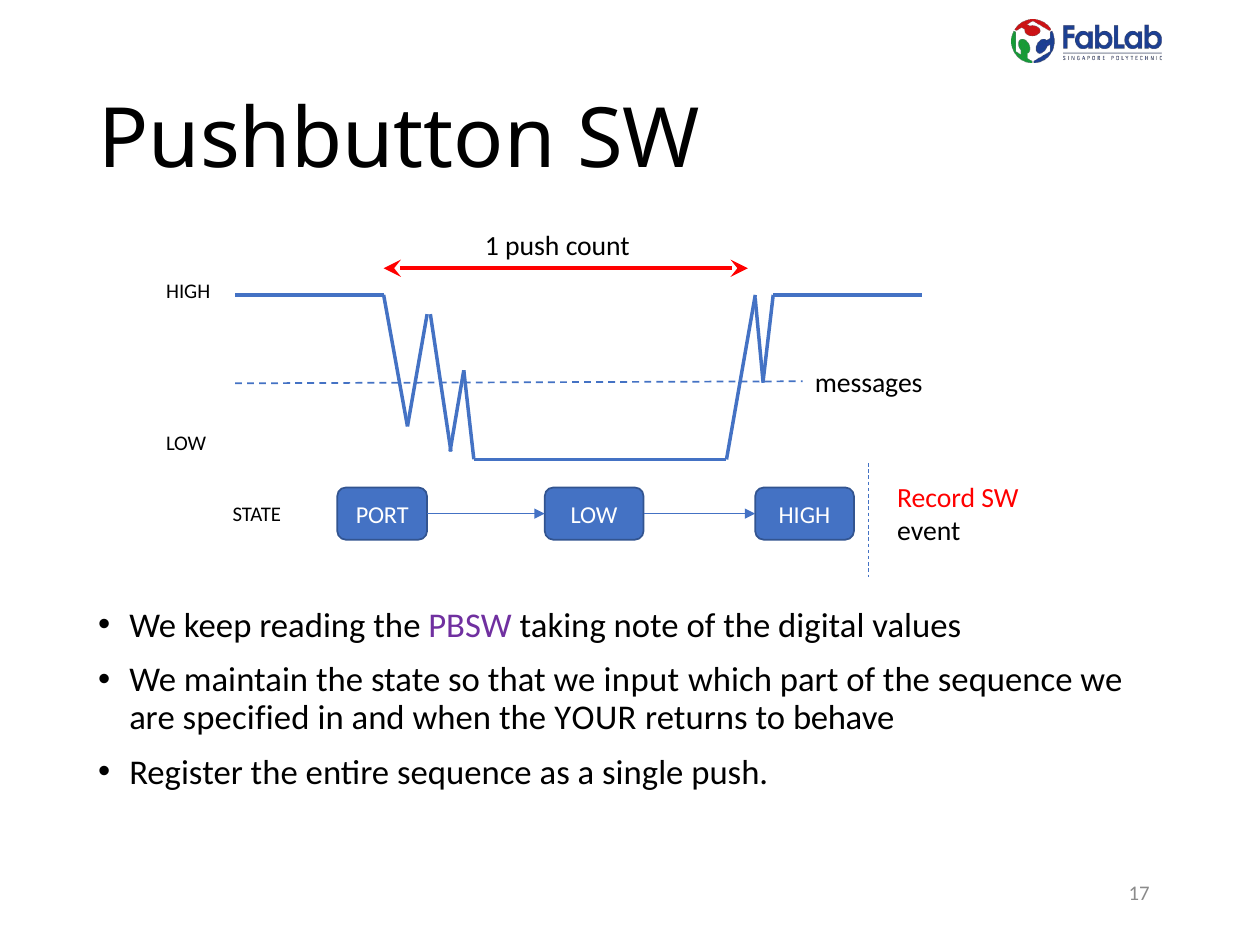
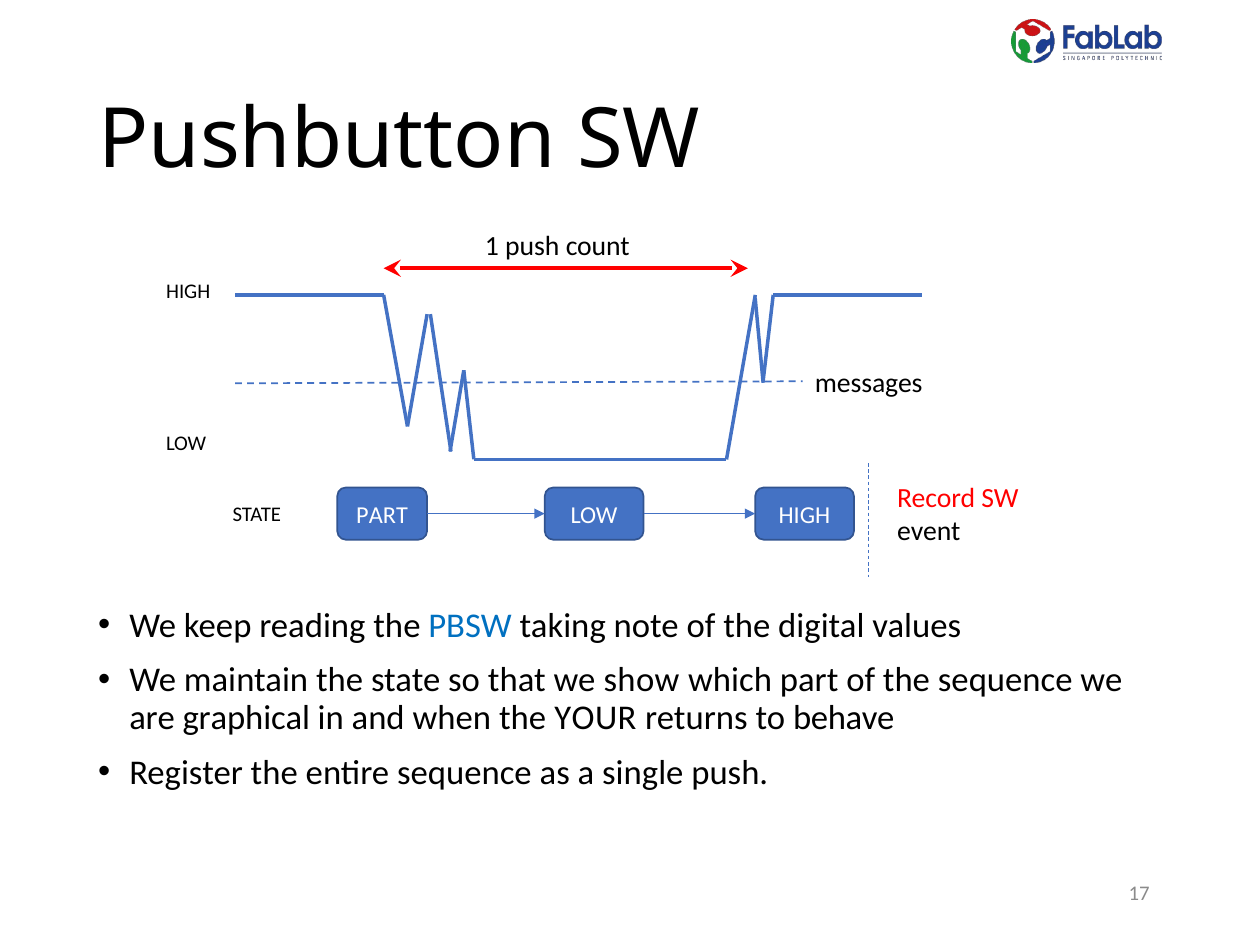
PORT: PORT -> PART (382, 515)
PBSW colour: purple -> blue (470, 626)
input: input -> show (641, 680)
specified: specified -> graphical (246, 718)
